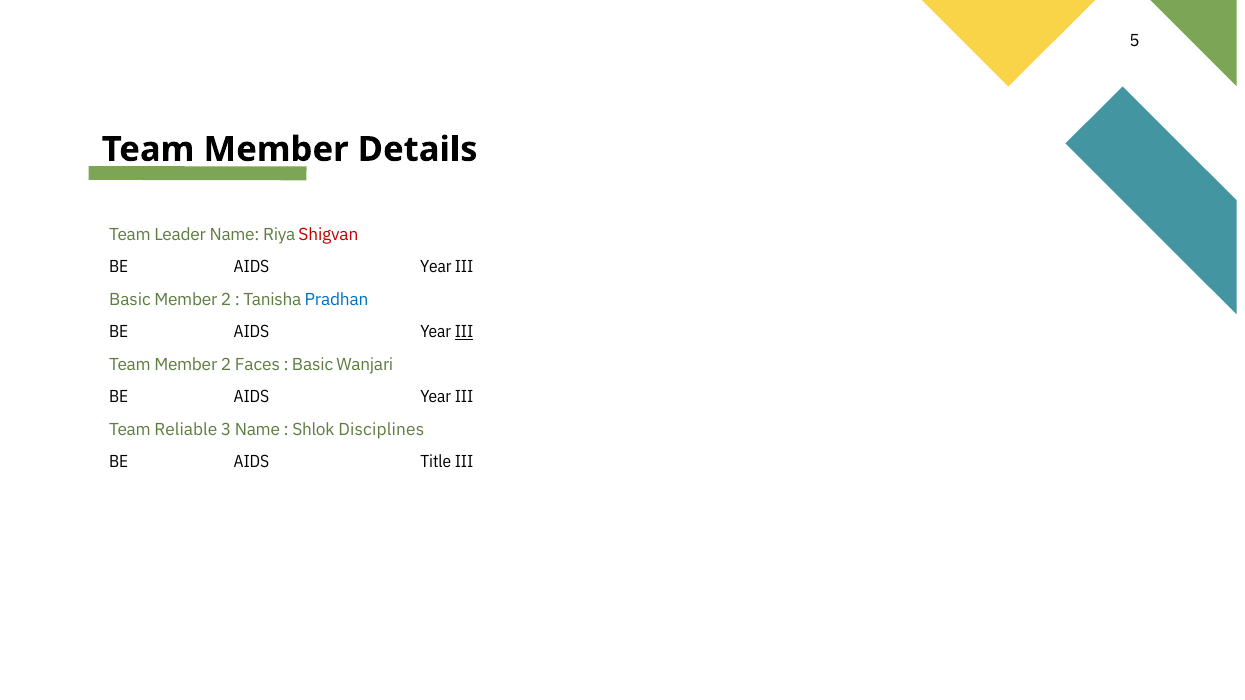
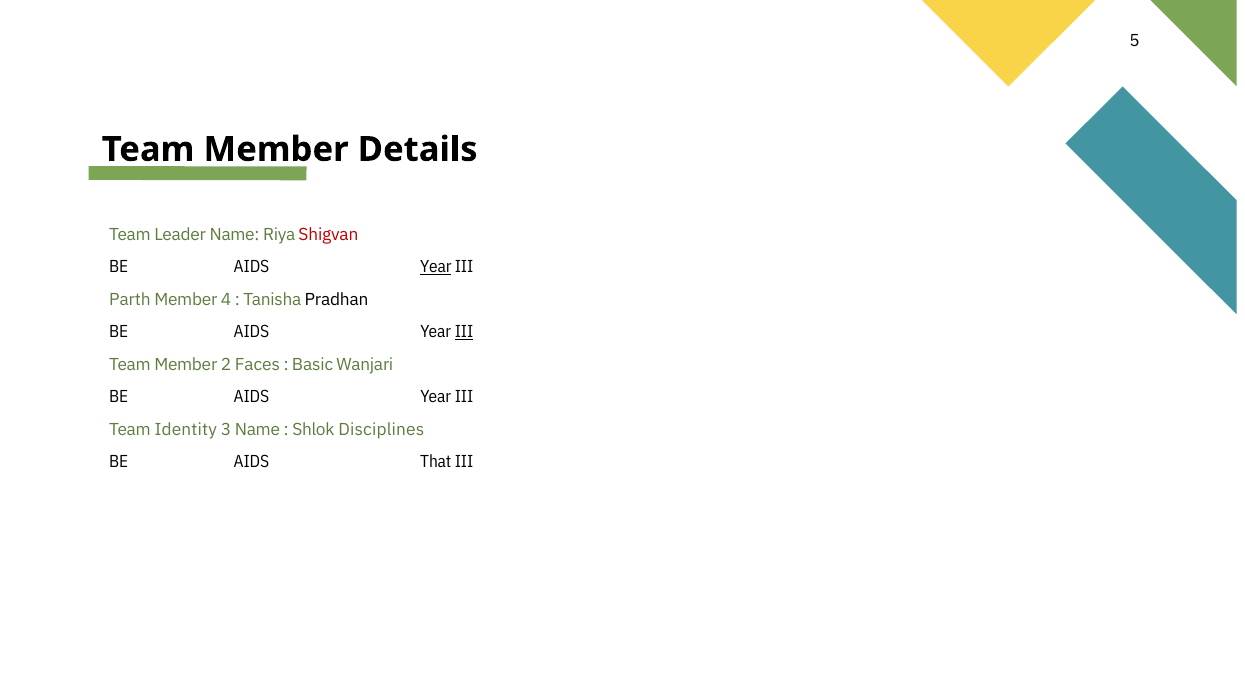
Year underline: none -> present (436, 267)
Basic: Basic -> Parth (130, 300)
2: 2 -> 4 (226, 300)
Pradhan colour: blue -> black (337, 300)
Reliable: Reliable -> Identity (186, 430)
Title: Title -> That (436, 462)
